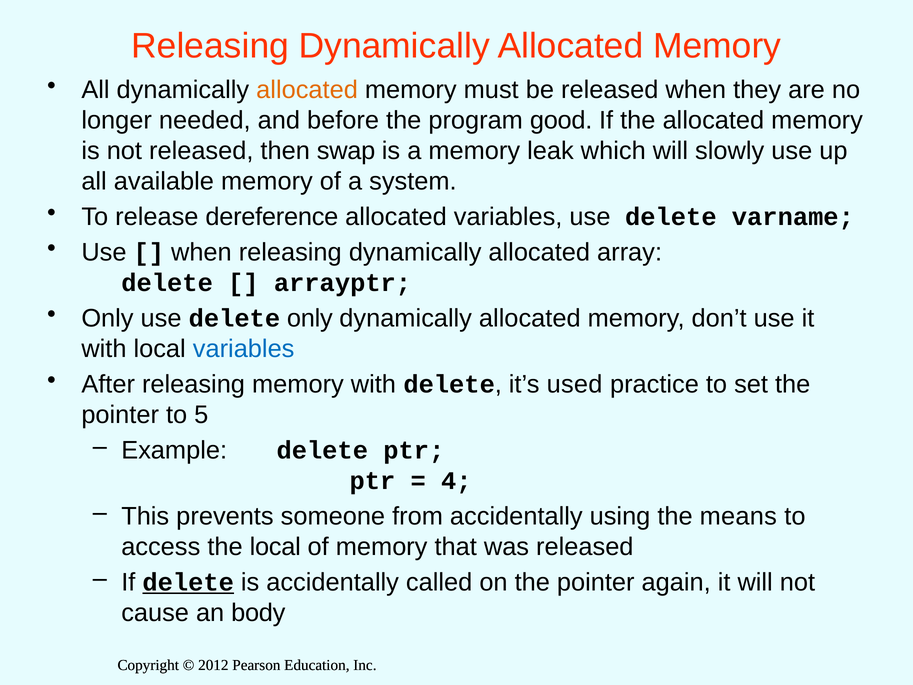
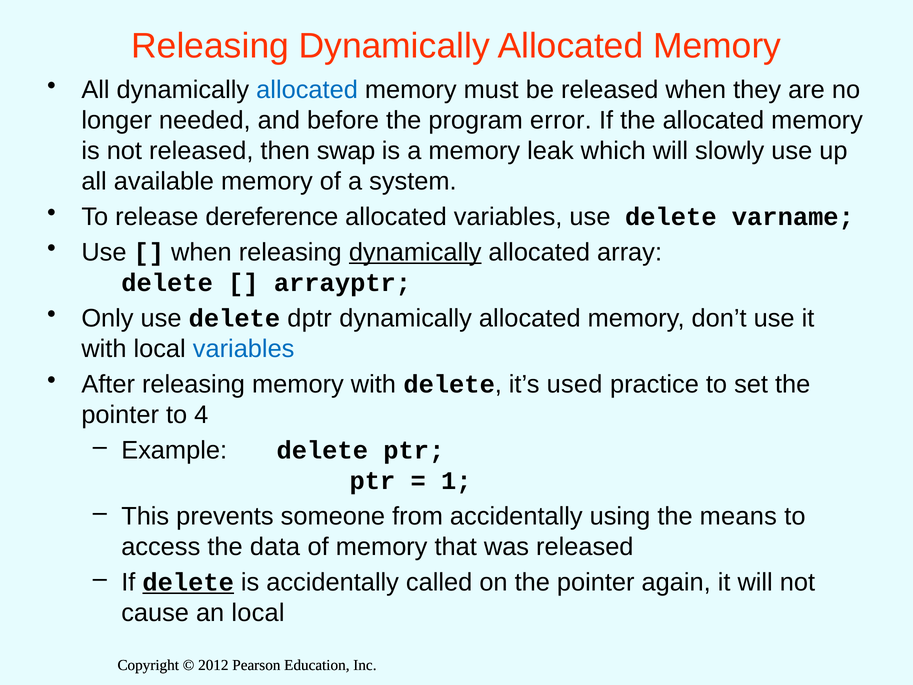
allocated colour: orange -> blue (307, 90)
good: good -> error (561, 120)
dynamically underline: none -> present (415, 252)
delete only: only -> dptr (310, 318)
5: 5 -> 4 (201, 415)
4: 4 -> 1 (456, 481)
the local: local -> data (275, 547)
an body: body -> local (258, 613)
